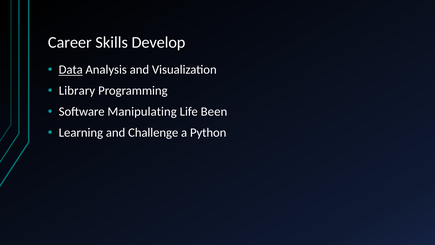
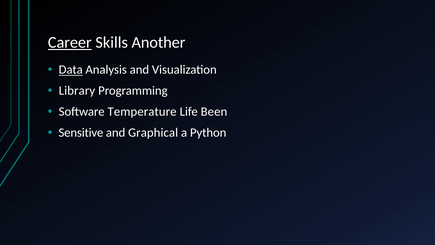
Career underline: none -> present (70, 42)
Develop: Develop -> Another (158, 42)
Manipulating: Manipulating -> Temperature (142, 112)
Learning: Learning -> Sensitive (81, 133)
Challenge: Challenge -> Graphical (153, 133)
